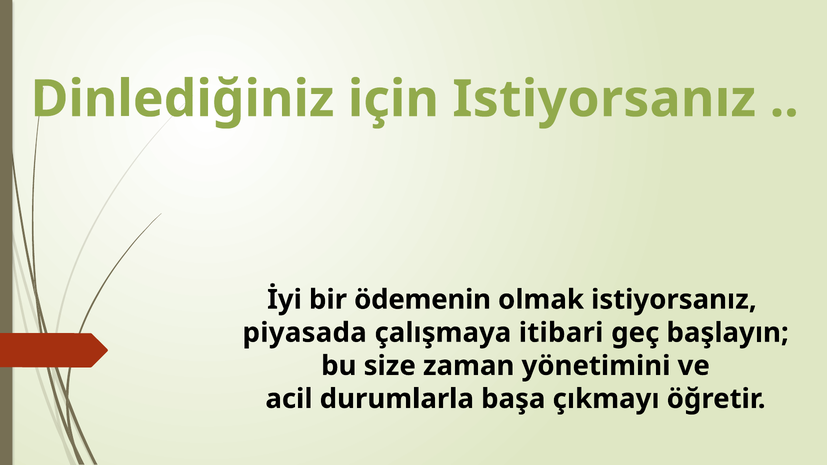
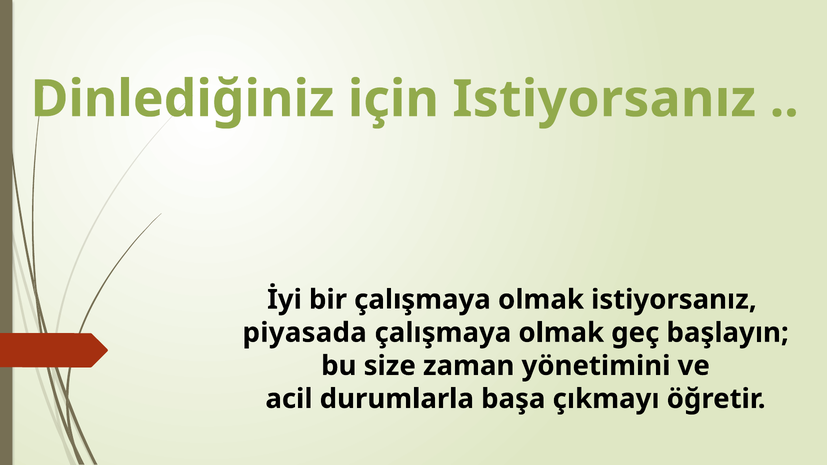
bir ödemenin: ödemenin -> çalışmaya (422, 300)
itibari: itibari -> olmak (561, 333)
